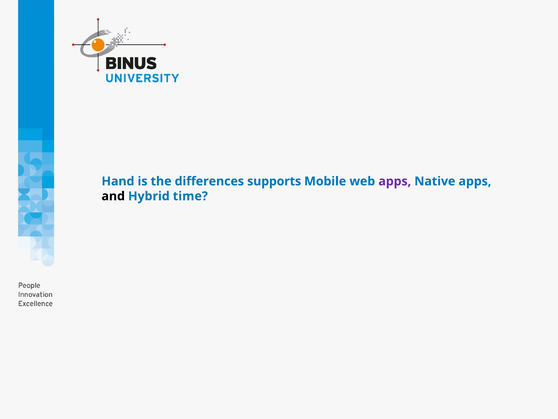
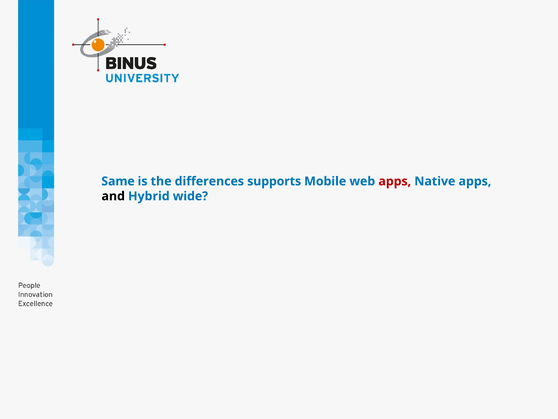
Hand: Hand -> Same (118, 181)
apps colour: purple -> red (395, 181)
time: time -> wide (190, 196)
